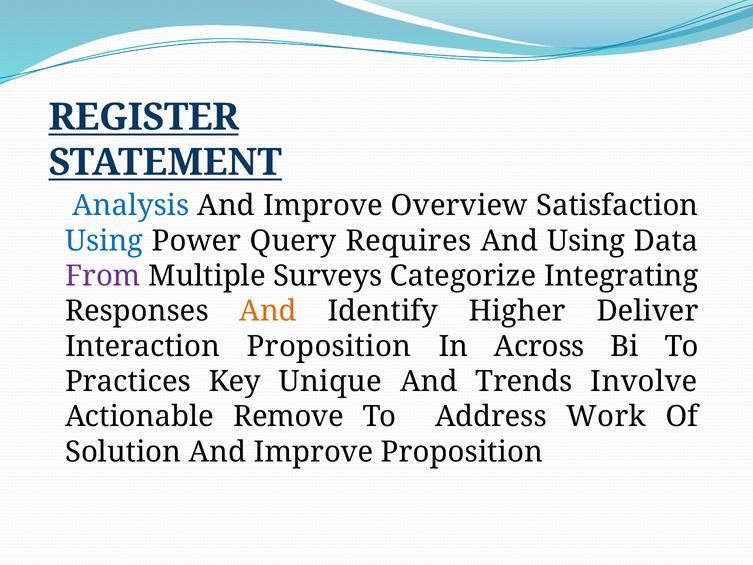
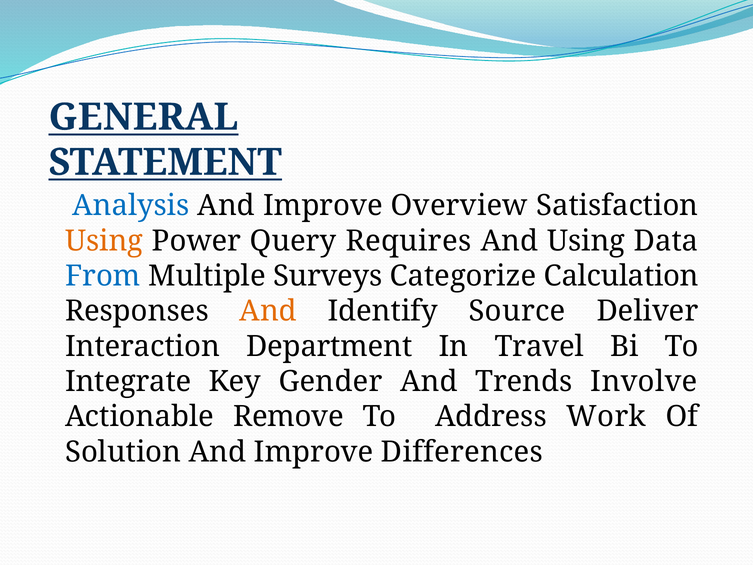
REGISTER: REGISTER -> GENERAL (143, 117)
Using colour: blue -> orange (104, 241)
From colour: purple -> blue (103, 276)
Integrating: Integrating -> Calculation (621, 276)
Higher: Higher -> Source (517, 311)
Interaction Proposition: Proposition -> Department (329, 346)
Across: Across -> Travel (539, 346)
Practices: Practices -> Integrate (128, 381)
Unique: Unique -> Gender (330, 381)
Improve Proposition: Proposition -> Differences (462, 452)
